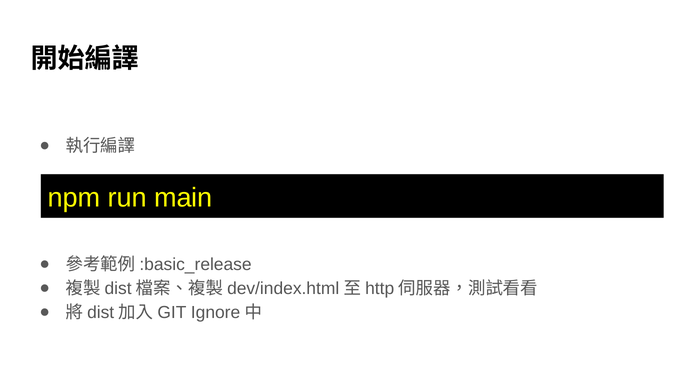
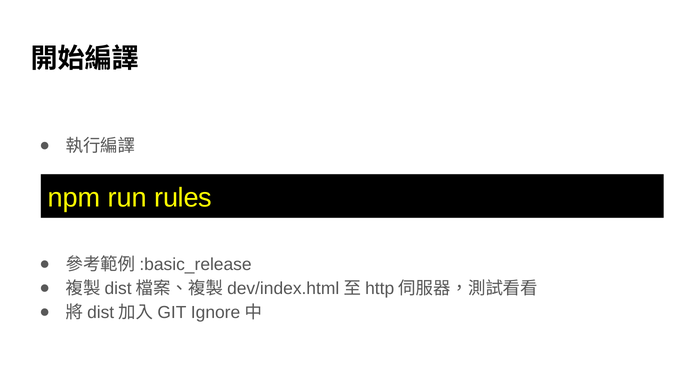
main: main -> rules (183, 198)
